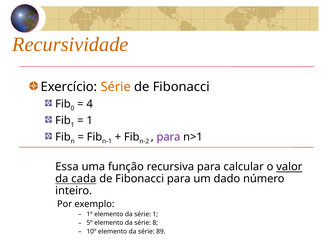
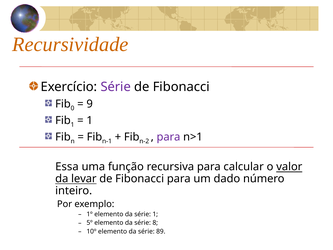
Série colour: orange -> purple (116, 87)
4: 4 -> 9 (90, 104)
cada: cada -> levar (84, 179)
